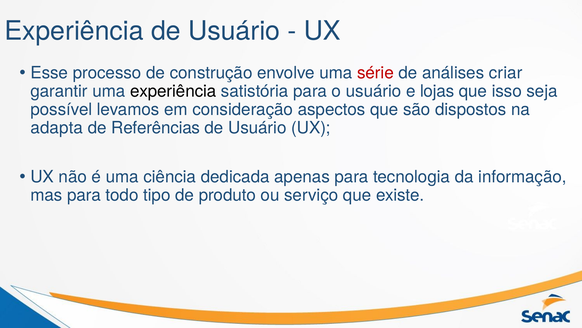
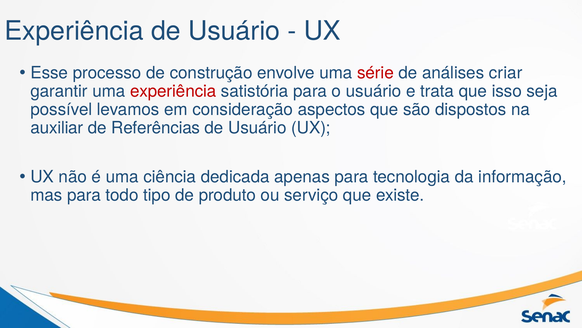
experiência colour: black -> red (173, 91)
lojas: lojas -> trata (437, 91)
adapta: adapta -> auxiliar (57, 128)
